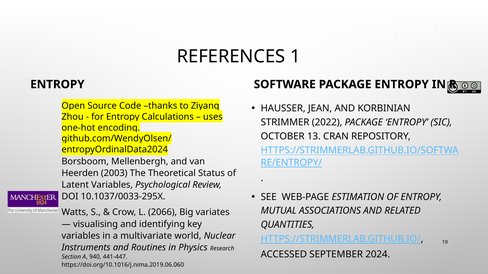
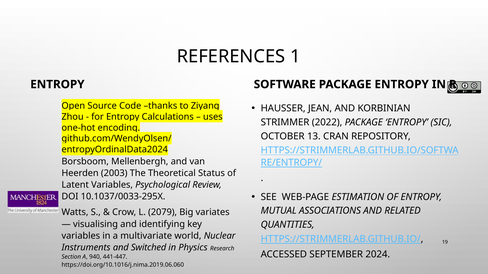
2066: 2066 -> 2079 (163, 213)
Routines: Routines -> Switched (149, 248)
